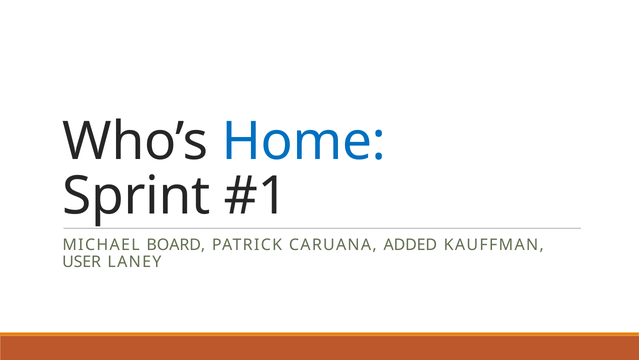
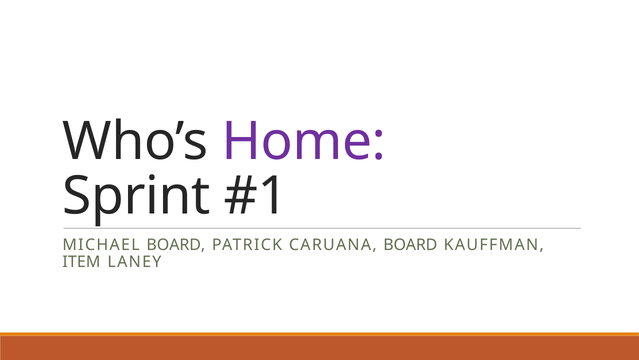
Home colour: blue -> purple (304, 142)
CARUANA ADDED: ADDED -> BOARD (410, 244)
USER: USER -> ITEM (81, 262)
